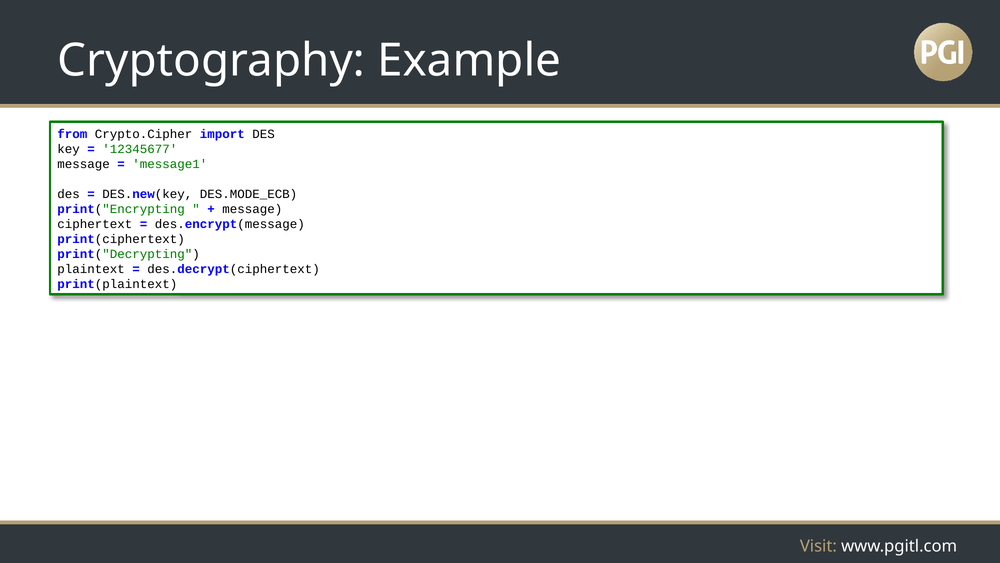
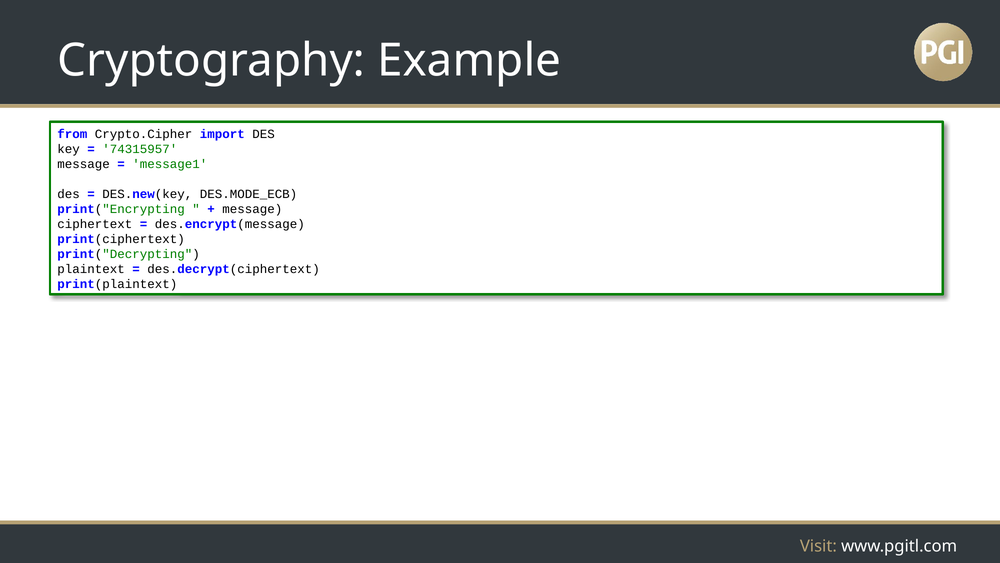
12345677: 12345677 -> 74315957 (140, 149)
